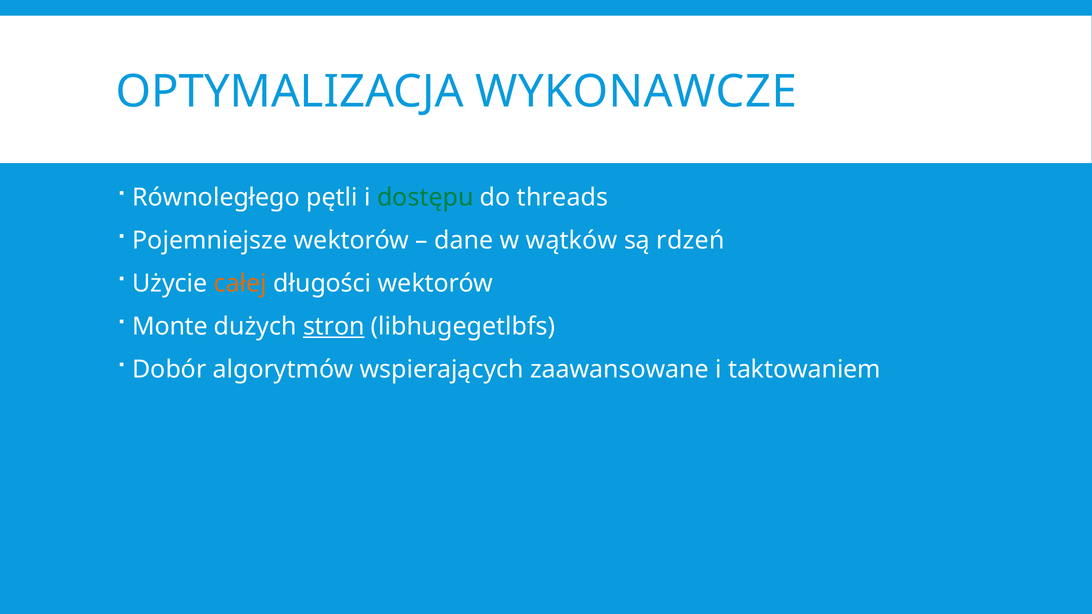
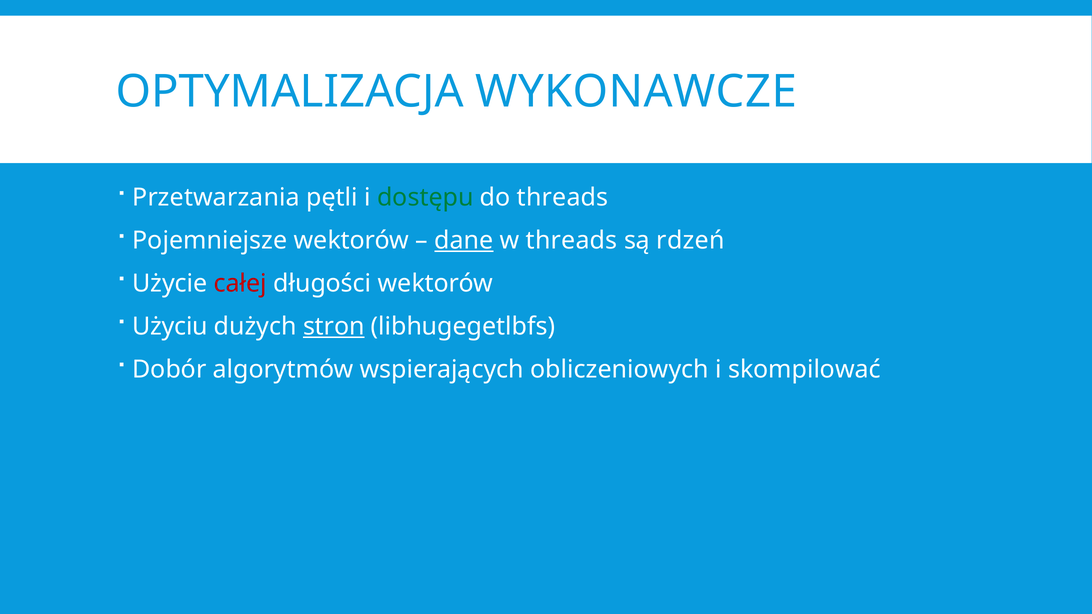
Równoległego: Równoległego -> Przetwarzania (216, 198)
dane underline: none -> present (464, 241)
w wątków: wątków -> threads (572, 241)
całej colour: orange -> red (240, 284)
Monte: Monte -> Użyciu (170, 326)
zaawansowane: zaawansowane -> obliczeniowych (619, 369)
taktowaniem: taktowaniem -> skompilować (804, 369)
